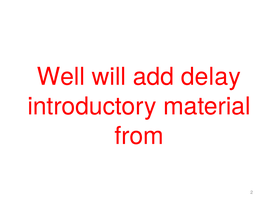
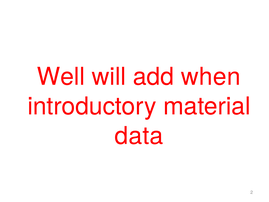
delay: delay -> when (211, 77)
from: from -> data (139, 136)
